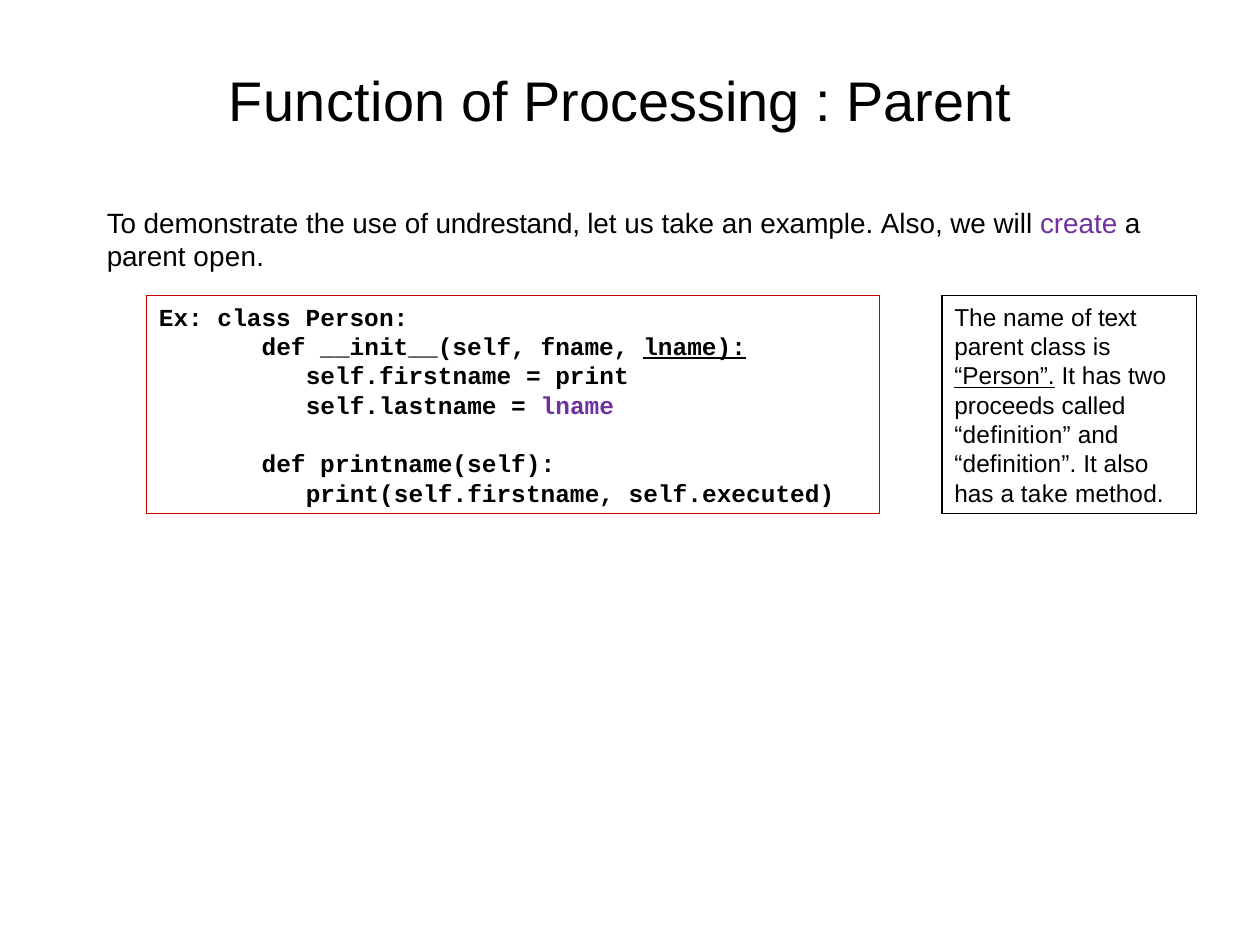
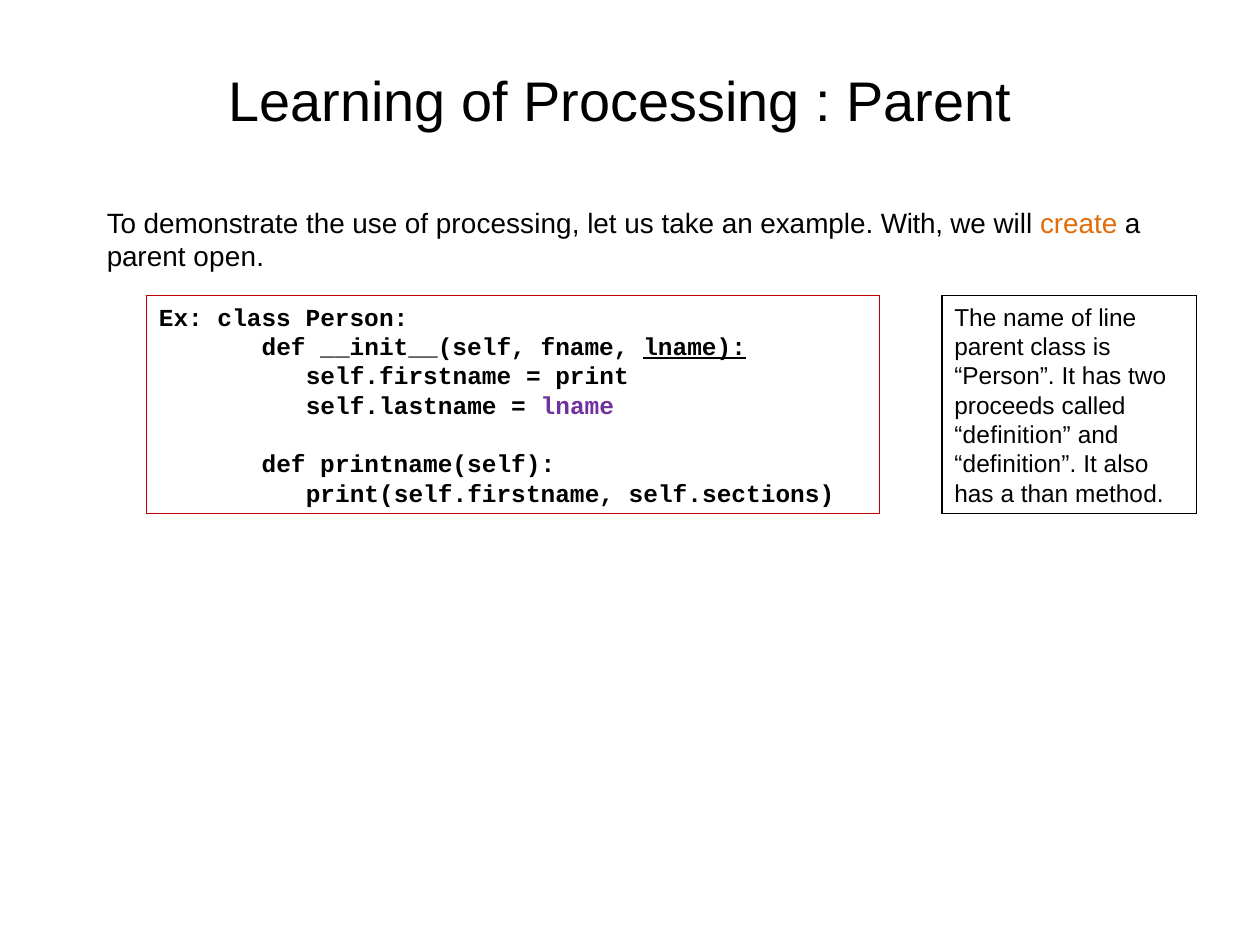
Function: Function -> Learning (337, 103)
use of undrestand: undrestand -> processing (508, 224)
example Also: Also -> With (912, 224)
create colour: purple -> orange (1079, 224)
text: text -> line (1117, 318)
Person underline: present -> none (1005, 377)
a take: take -> than (1045, 494)
self.executed: self.executed -> self.sections (731, 494)
